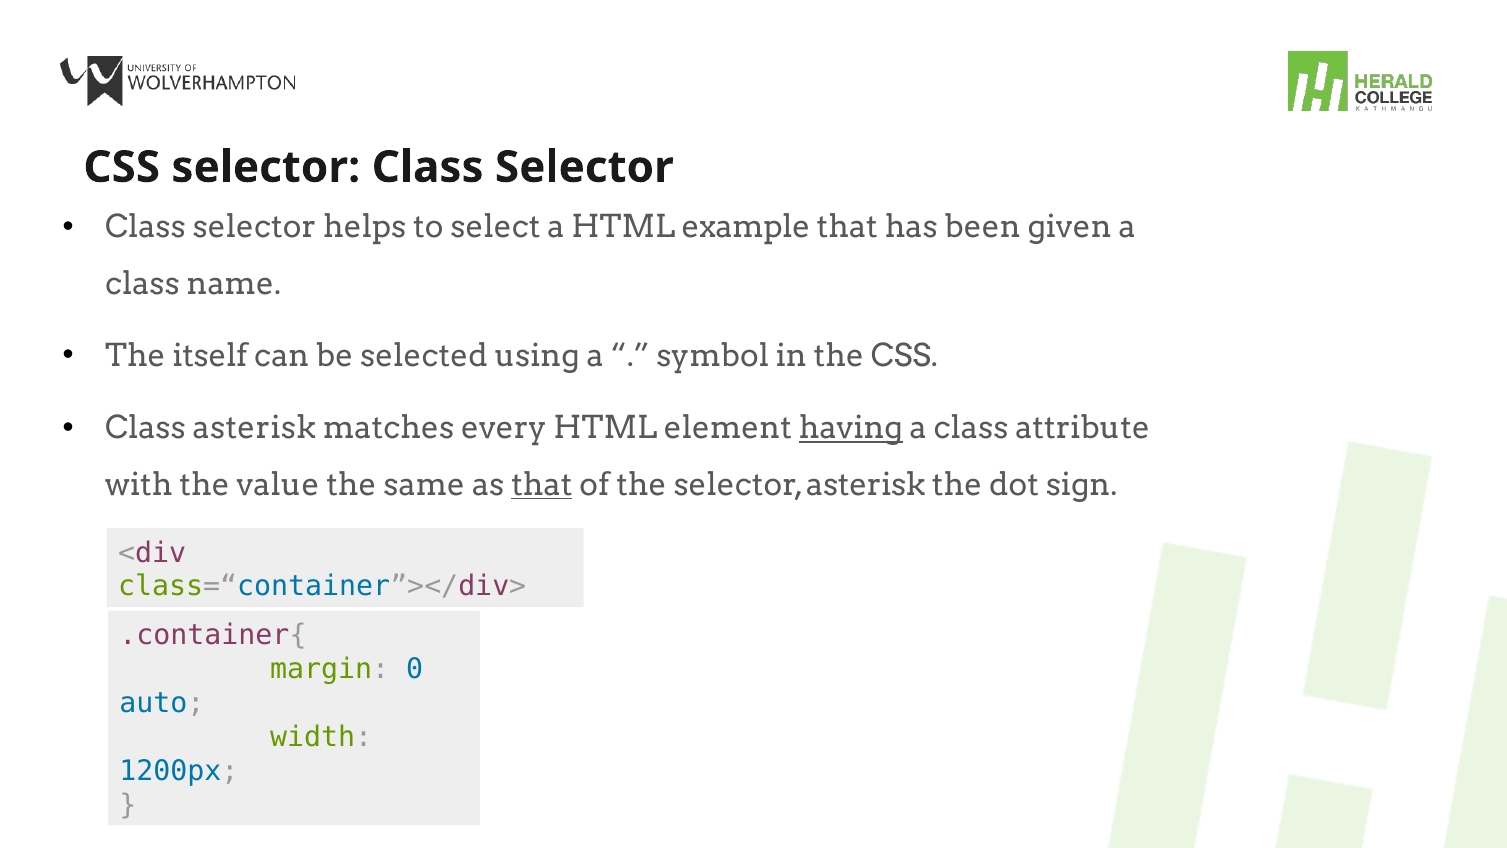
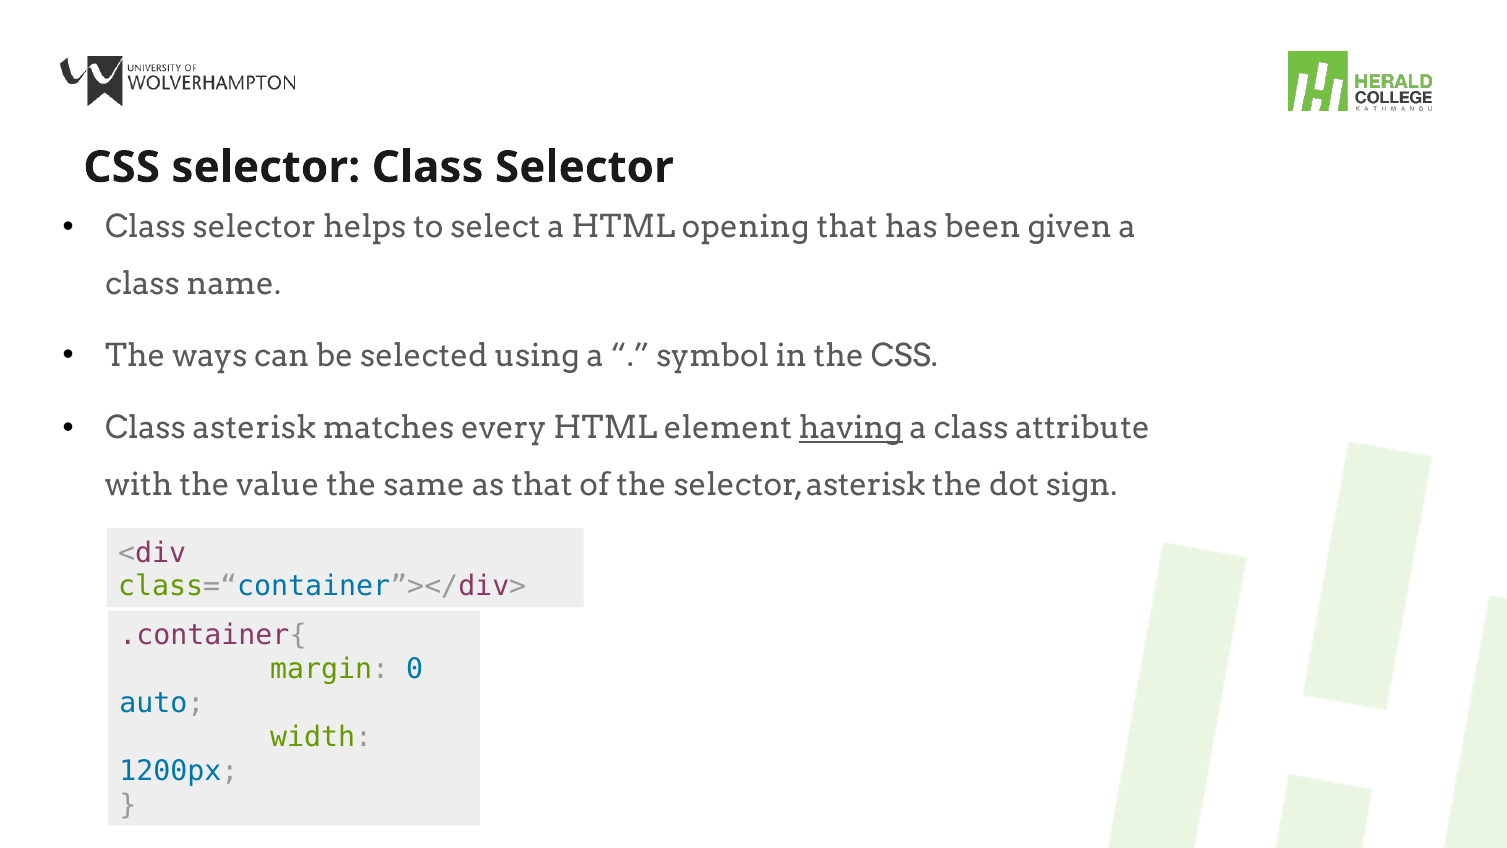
example: example -> opening (746, 228)
itself: itself -> ways (210, 356)
that underline: present -> none (542, 485)
